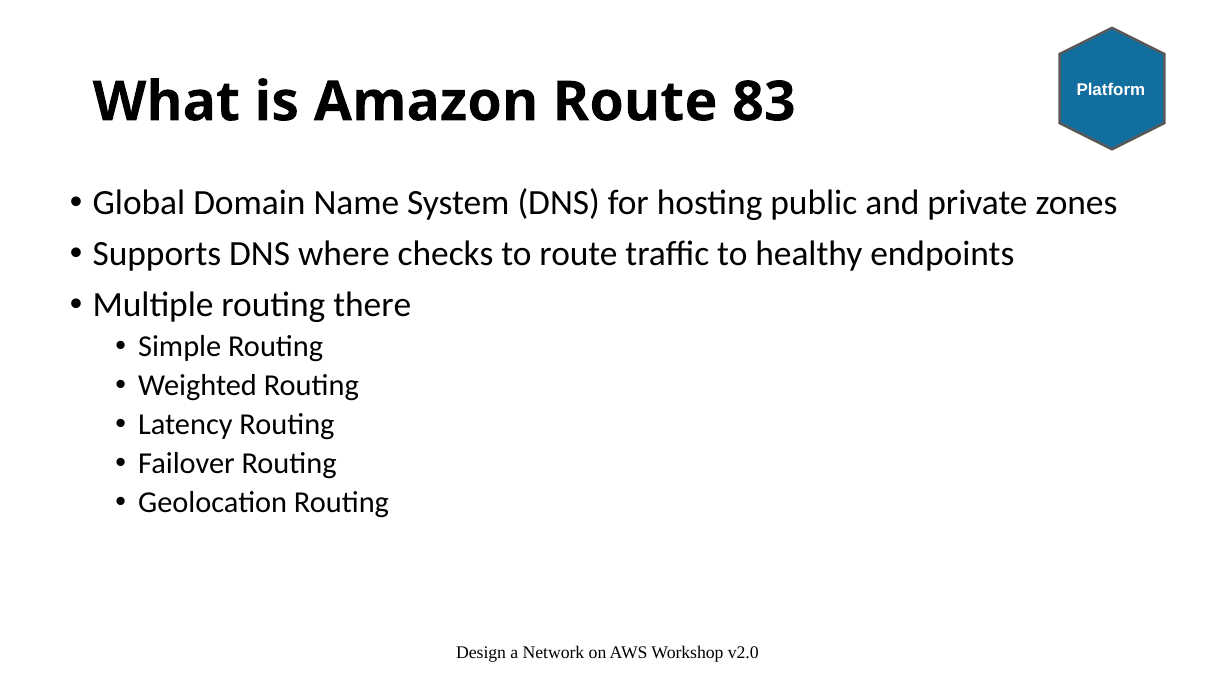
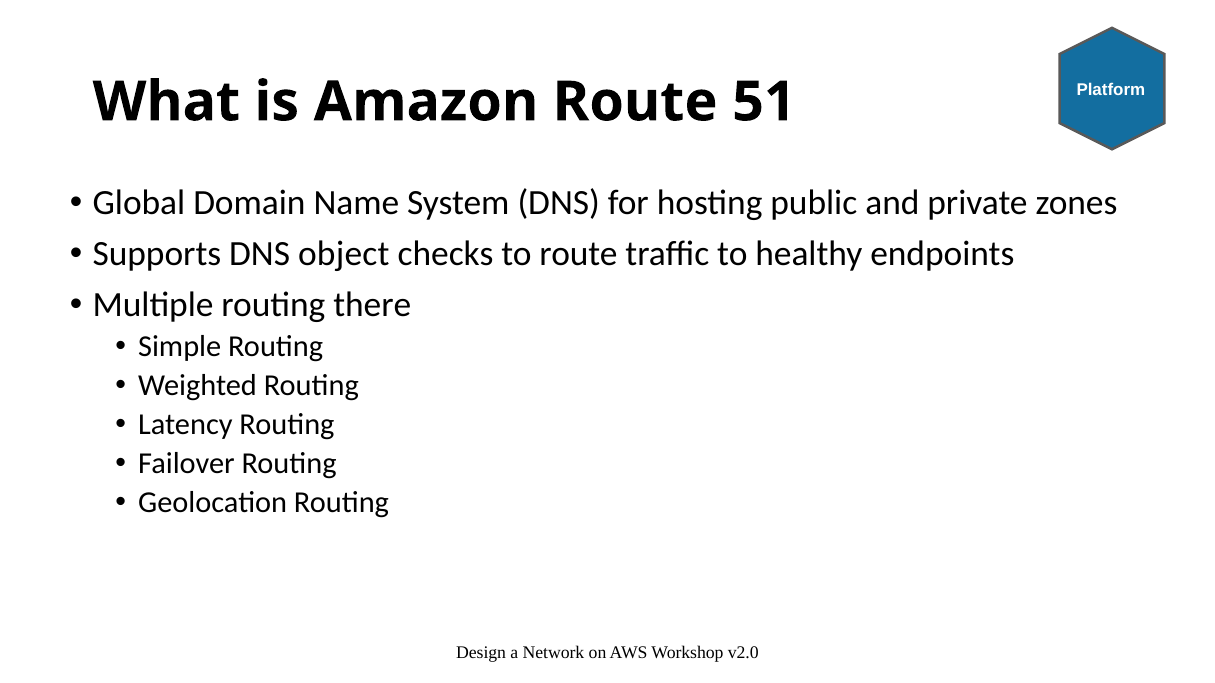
83: 83 -> 51 (764, 102)
where: where -> object (344, 254)
